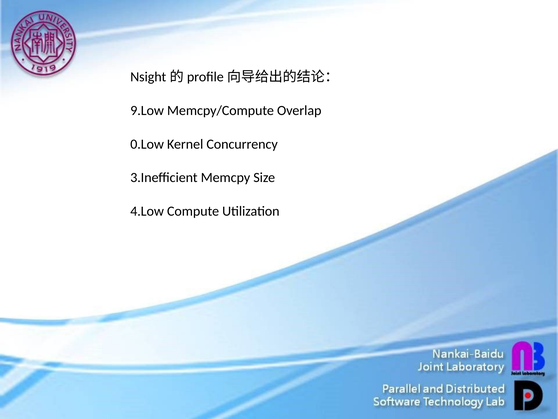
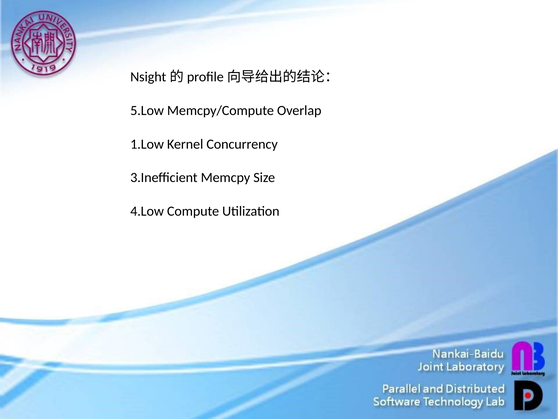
9.Low: 9.Low -> 5.Low (147, 110)
0.Low: 0.Low -> 1.Low (147, 144)
